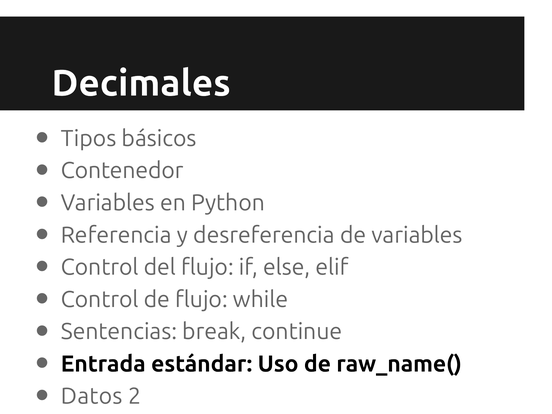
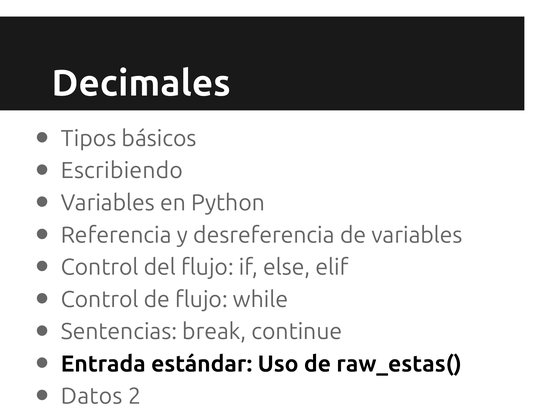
Contenedor: Contenedor -> Escribiendo (122, 171)
raw_name(: raw_name( -> raw_estas( (399, 364)
